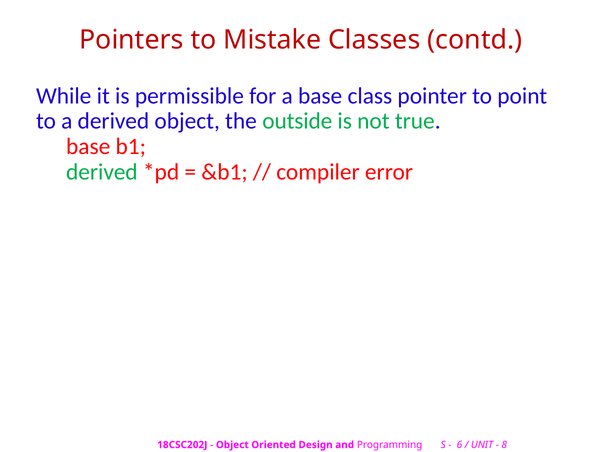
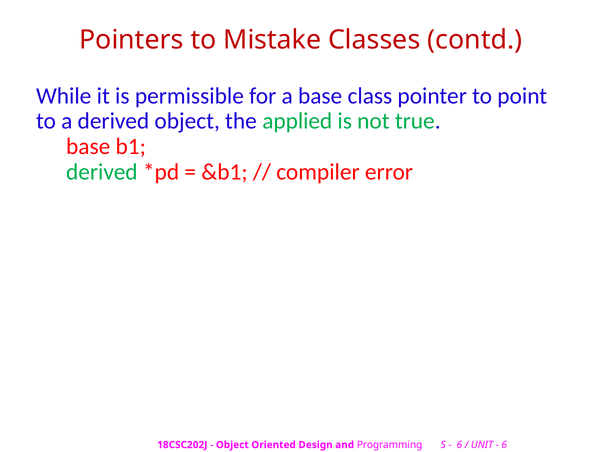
outside: outside -> applied (297, 121)
8: 8 -> 6 (504, 444)
